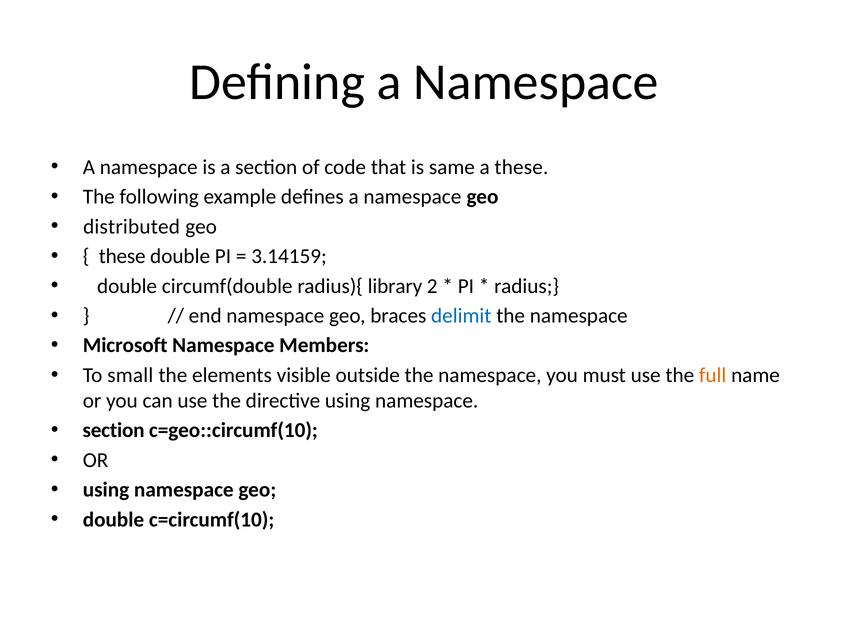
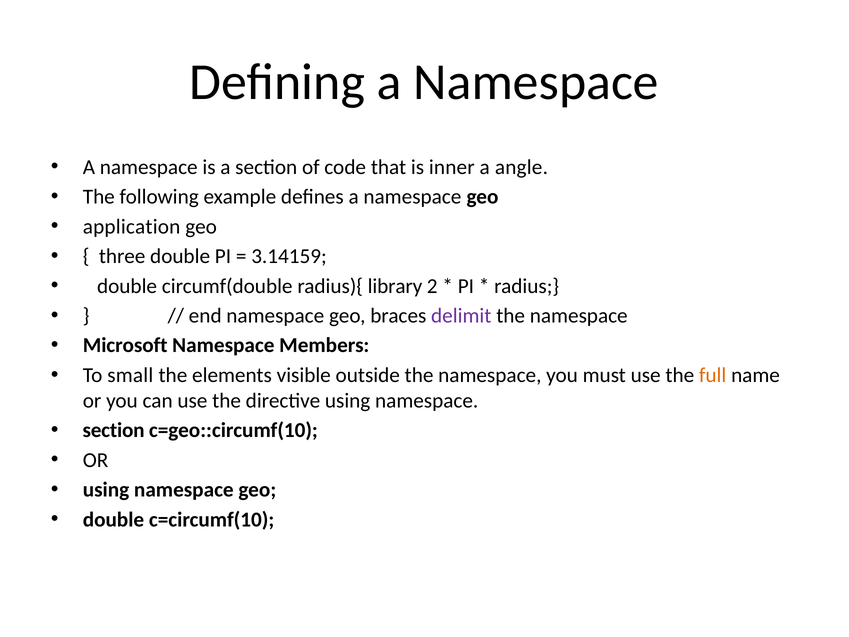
same: same -> inner (452, 167)
a these: these -> angle (521, 167)
distributed: distributed -> application (132, 226)
these: these -> three (122, 256)
delimit colour: blue -> purple (461, 316)
